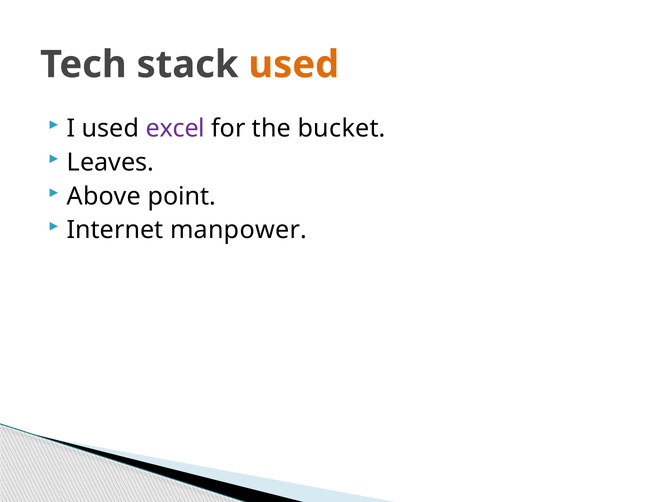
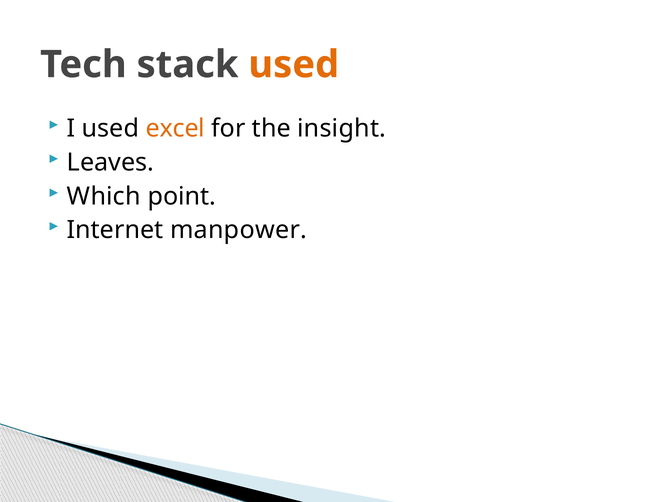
excel colour: purple -> orange (175, 129)
bucket: bucket -> insight (342, 129)
Above: Above -> Which (104, 196)
